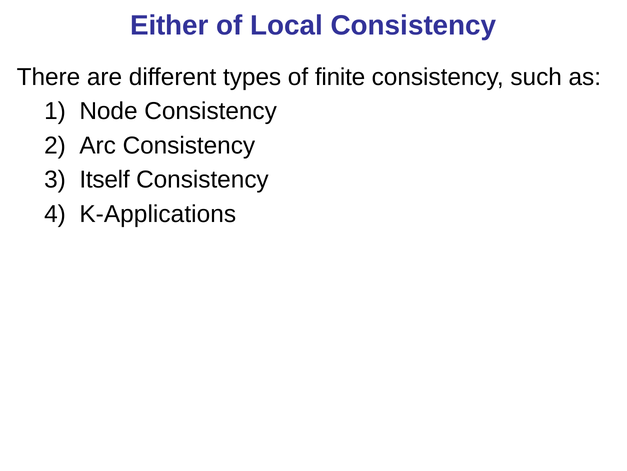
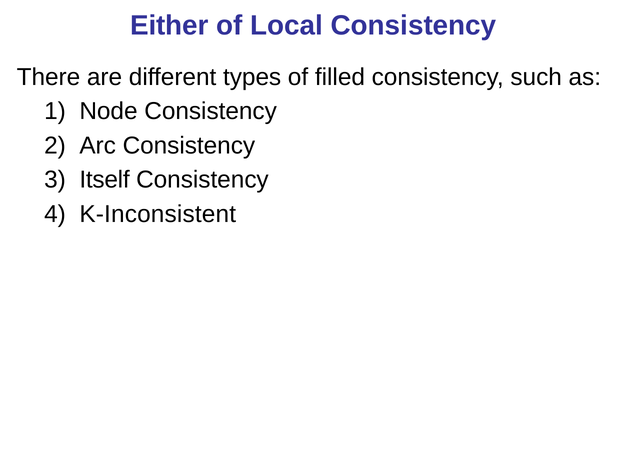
finite: finite -> filled (340, 77)
K-Applications: K-Applications -> K-Inconsistent (158, 214)
